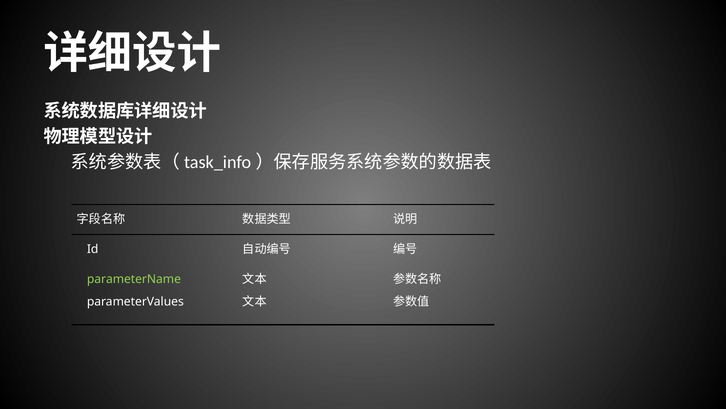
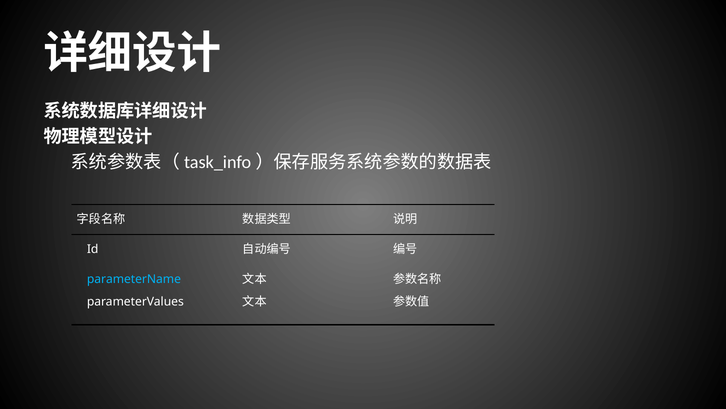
parameterName colour: light green -> light blue (134, 279)
